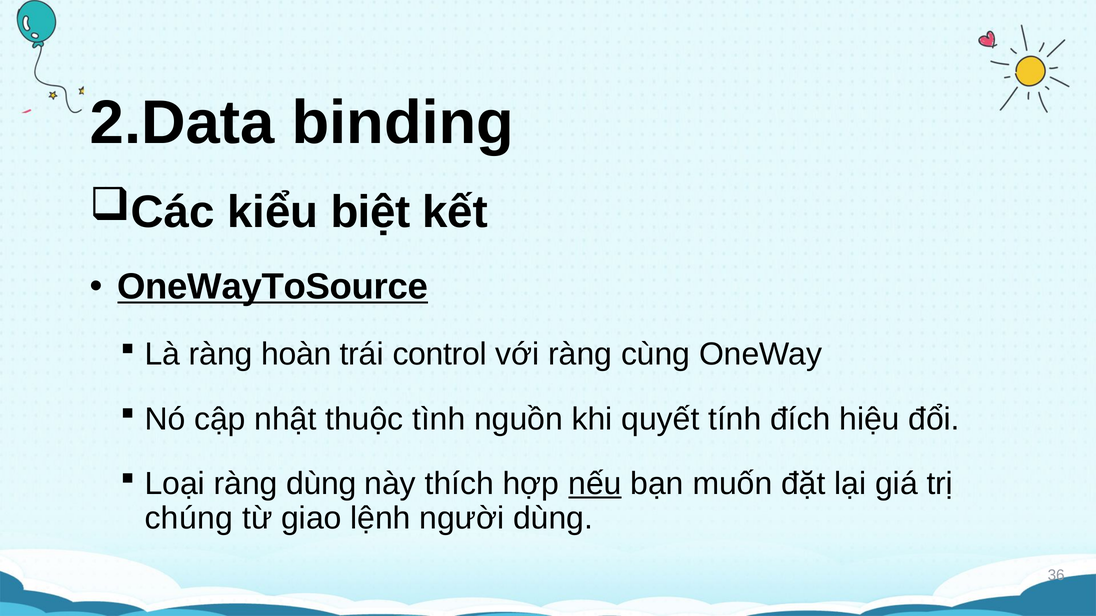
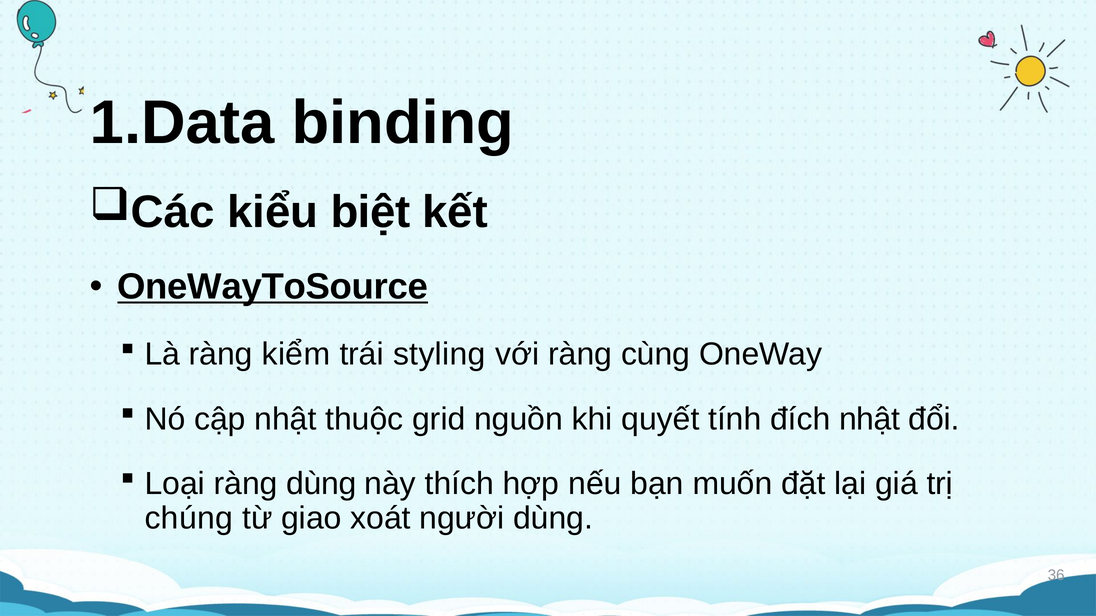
2.Data: 2.Data -> 1.Data (182, 123)
hoàn: hoàn -> kiểm (296, 355)
control: control -> styling (439, 355)
tình: tình -> grid (439, 419)
đích hiệu: hiệu -> nhật (870, 419)
nếu underline: present -> none (595, 484)
lệnh: lệnh -> xoát (381, 519)
